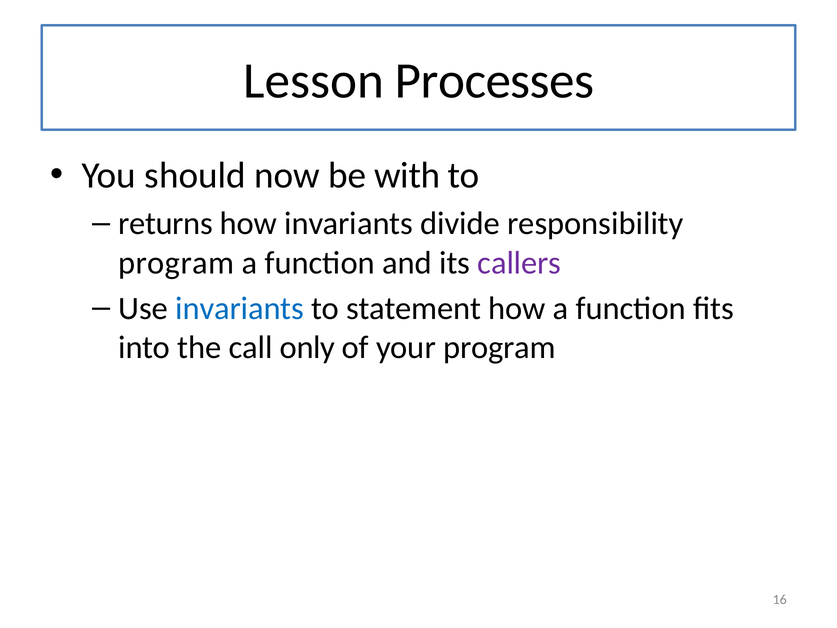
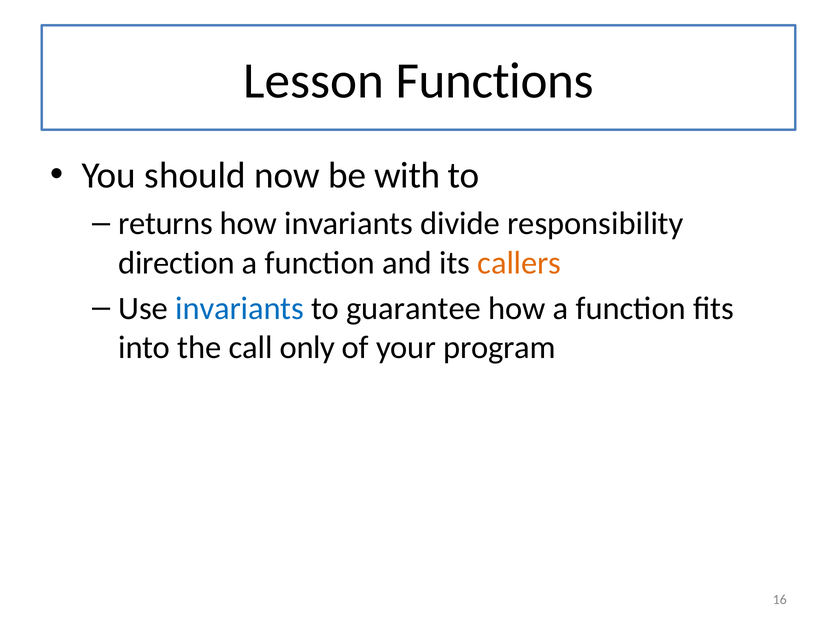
Processes: Processes -> Functions (495, 81)
program: program -> direction (176, 263)
callers colour: purple -> orange (519, 263)
statement: statement -> guarantee (413, 308)
